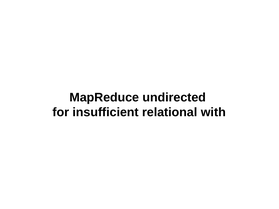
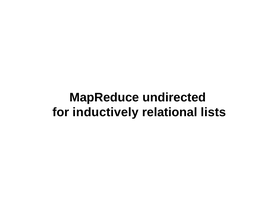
insufficient: insufficient -> inductively (106, 112)
with: with -> lists (213, 112)
